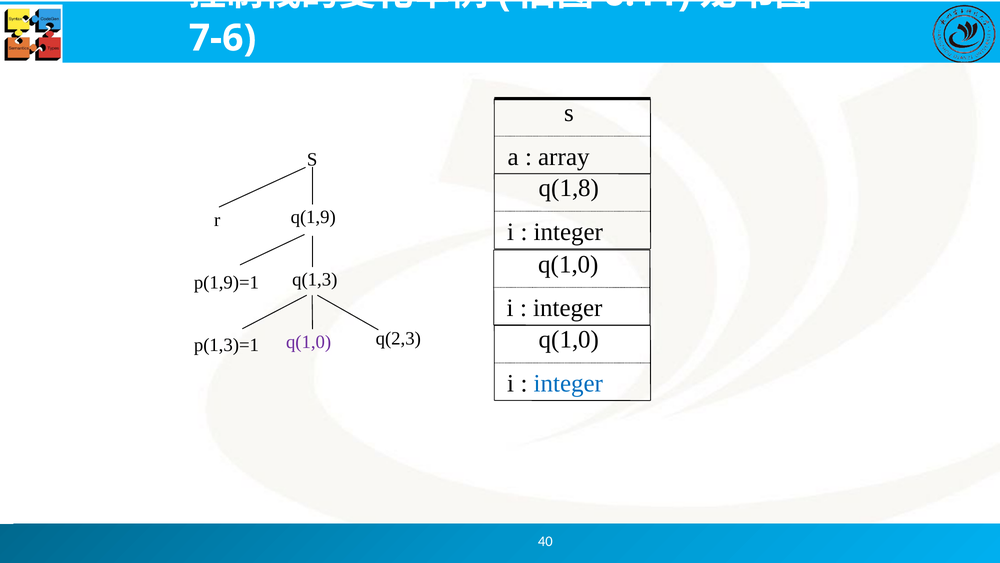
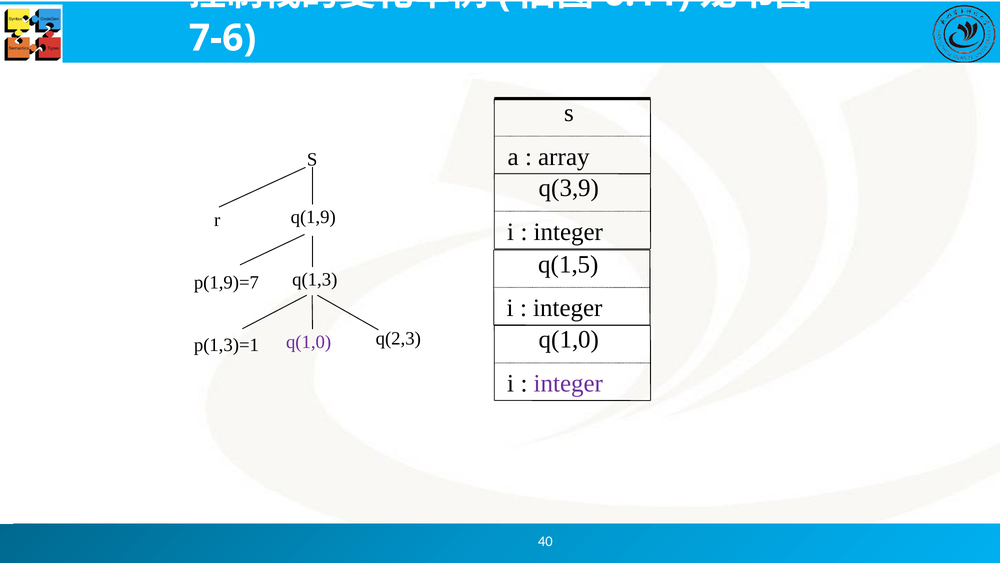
q(1,8: q(1,8 -> q(3,9 (569, 188)
q(1,0: q(1,0 -> q(1,5 (569, 264)
p(1,9)=1: p(1,9)=1 -> p(1,9)=7 (226, 282)
integer colour: blue -> purple (568, 383)
